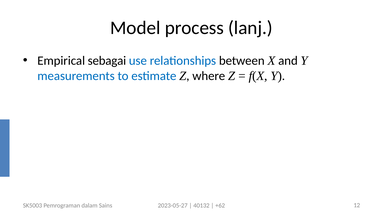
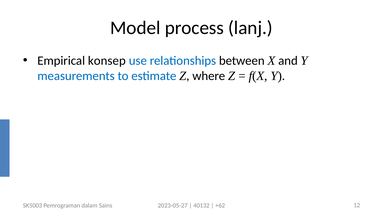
sebagai: sebagai -> konsep (107, 61)
